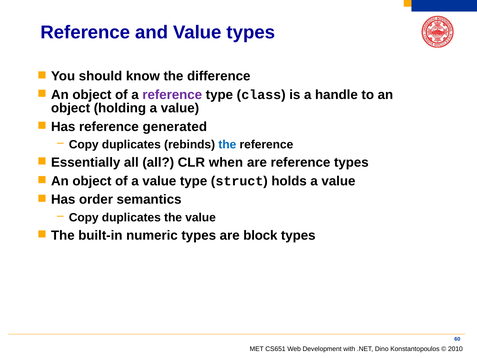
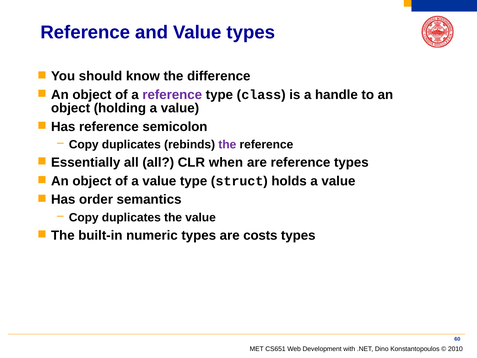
generated: generated -> semicolon (175, 127)
the colour: blue -> purple (227, 144)
block: block -> costs (260, 235)
